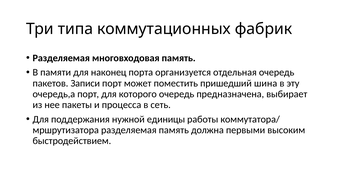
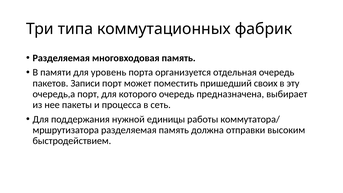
наконец: наконец -> уровень (109, 72)
шина: шина -> своих (266, 83)
первыми: первыми -> отправки (246, 130)
